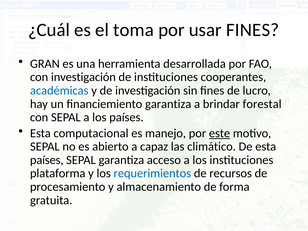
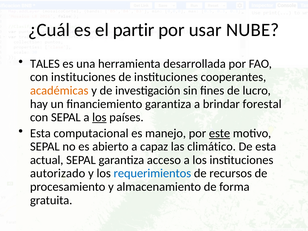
toma: toma -> partir (134, 30)
usar FINES: FINES -> NUBE (253, 30)
GRAN: GRAN -> TALES (45, 64)
con investigación: investigación -> instituciones (83, 77)
académicas colour: blue -> orange (59, 91)
los underline: none -> present (99, 117)
países: países -> actual (47, 160)
plataforma: plataforma -> autorizado (58, 173)
